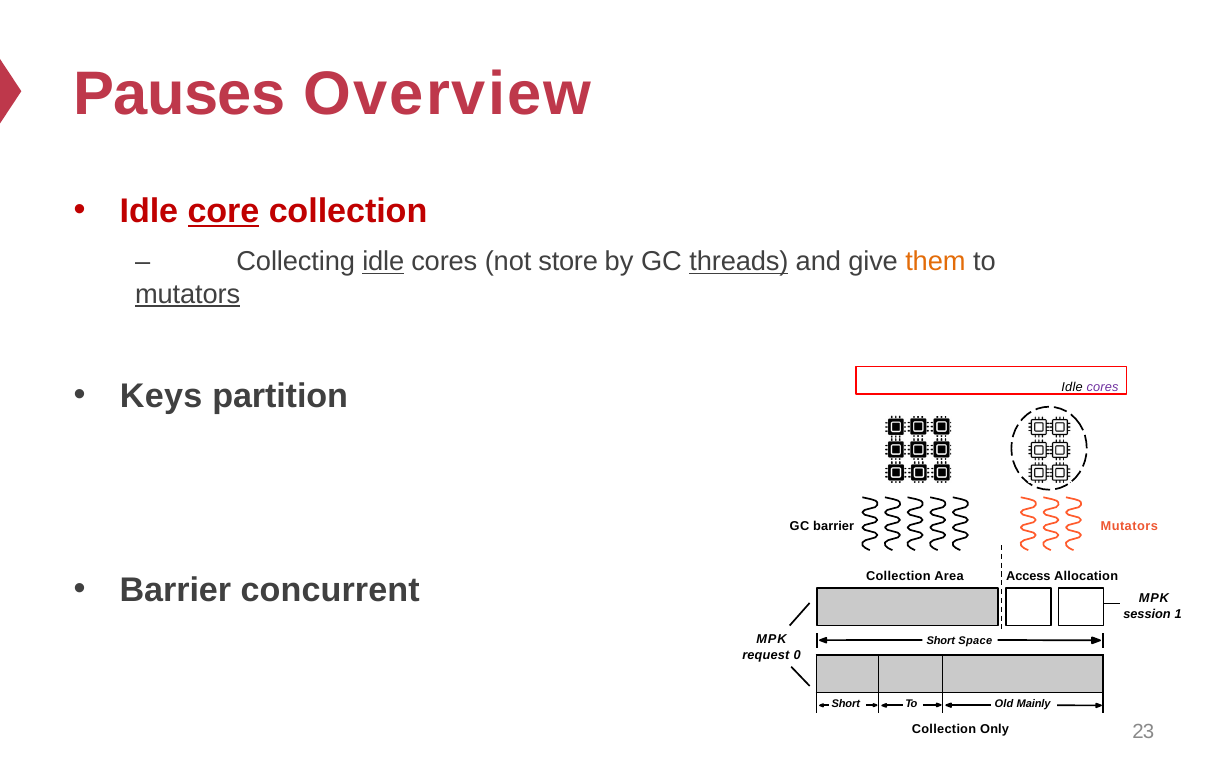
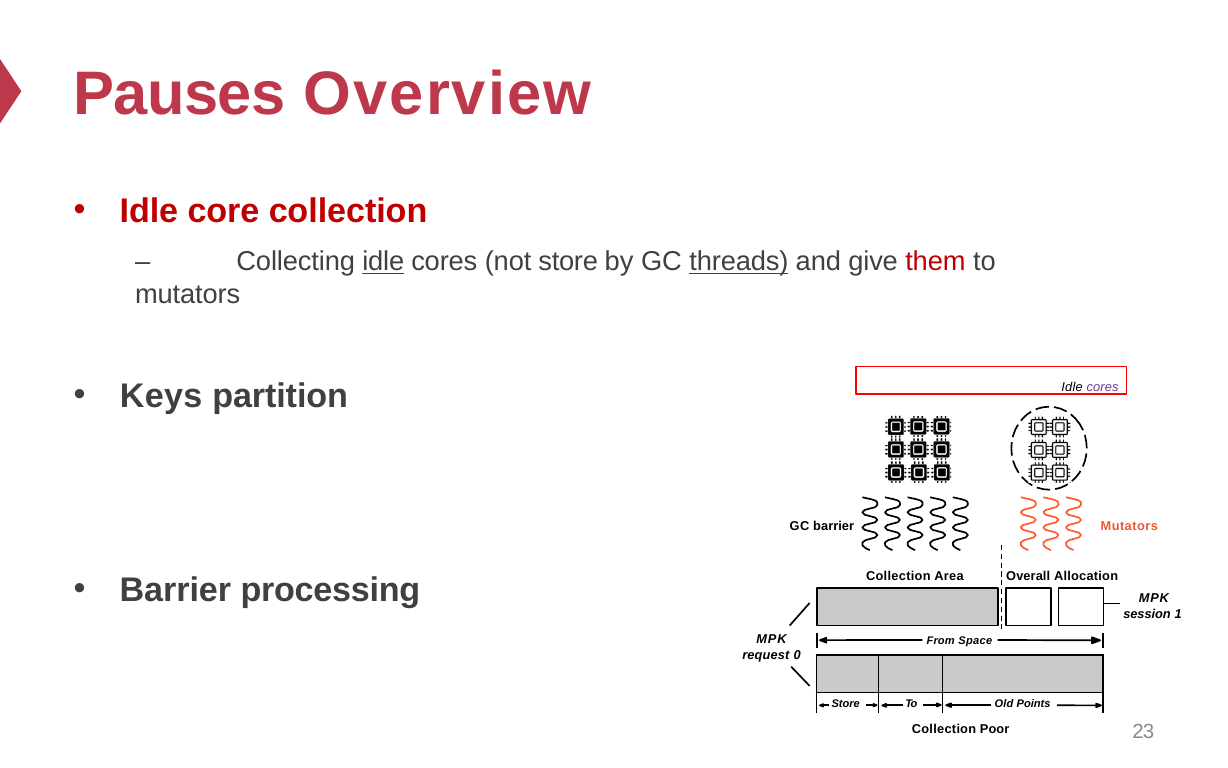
core underline: present -> none (223, 211)
them colour: orange -> red (935, 262)
mutators underline: present -> none (188, 294)
concurrent: concurrent -> processing (330, 590)
Access: Access -> Overall (1028, 576)
Short: Short -> From (941, 640)
Short: Short -> Store (846, 704)
Mainly: Mainly -> Points (1034, 704)
Only: Only -> Poor (995, 729)
